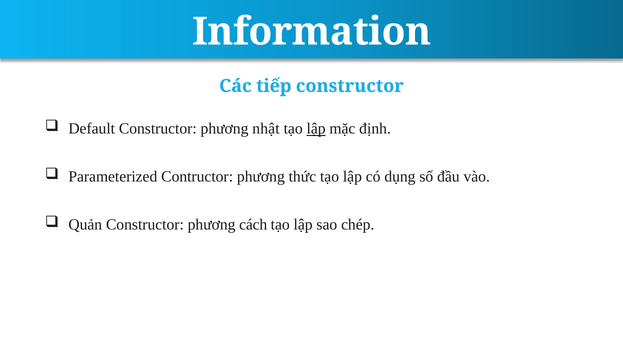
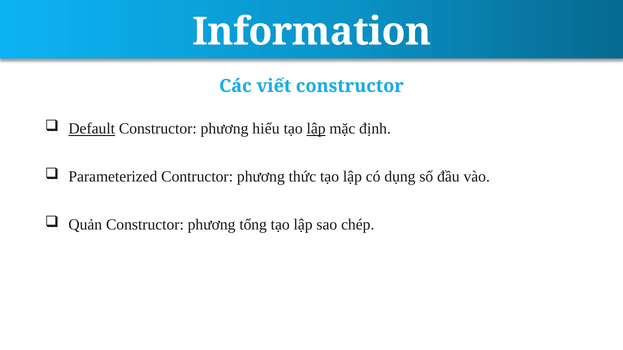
tiếp: tiếp -> viết (274, 86)
Default underline: none -> present (92, 129)
nhật: nhật -> hiểu (266, 129)
cách: cách -> tổng (253, 225)
